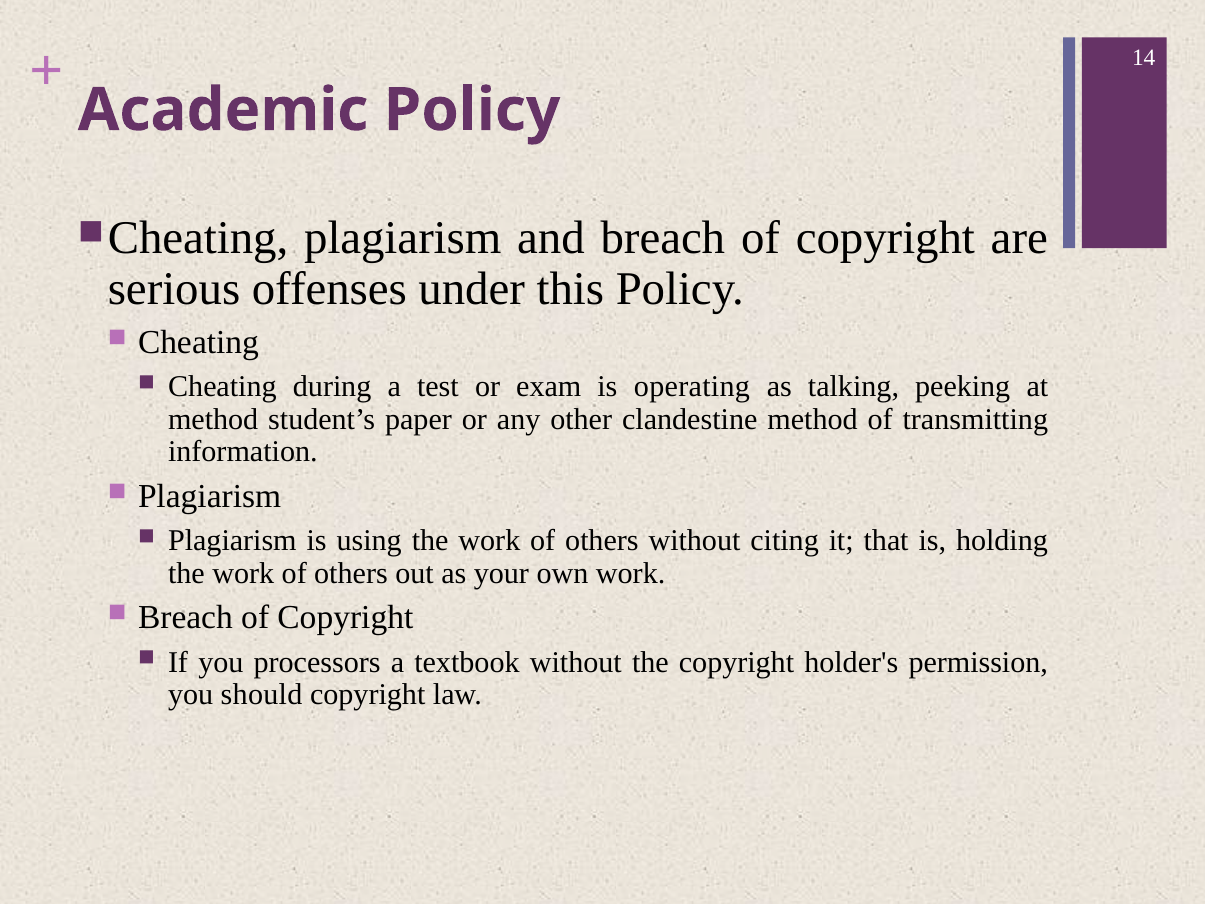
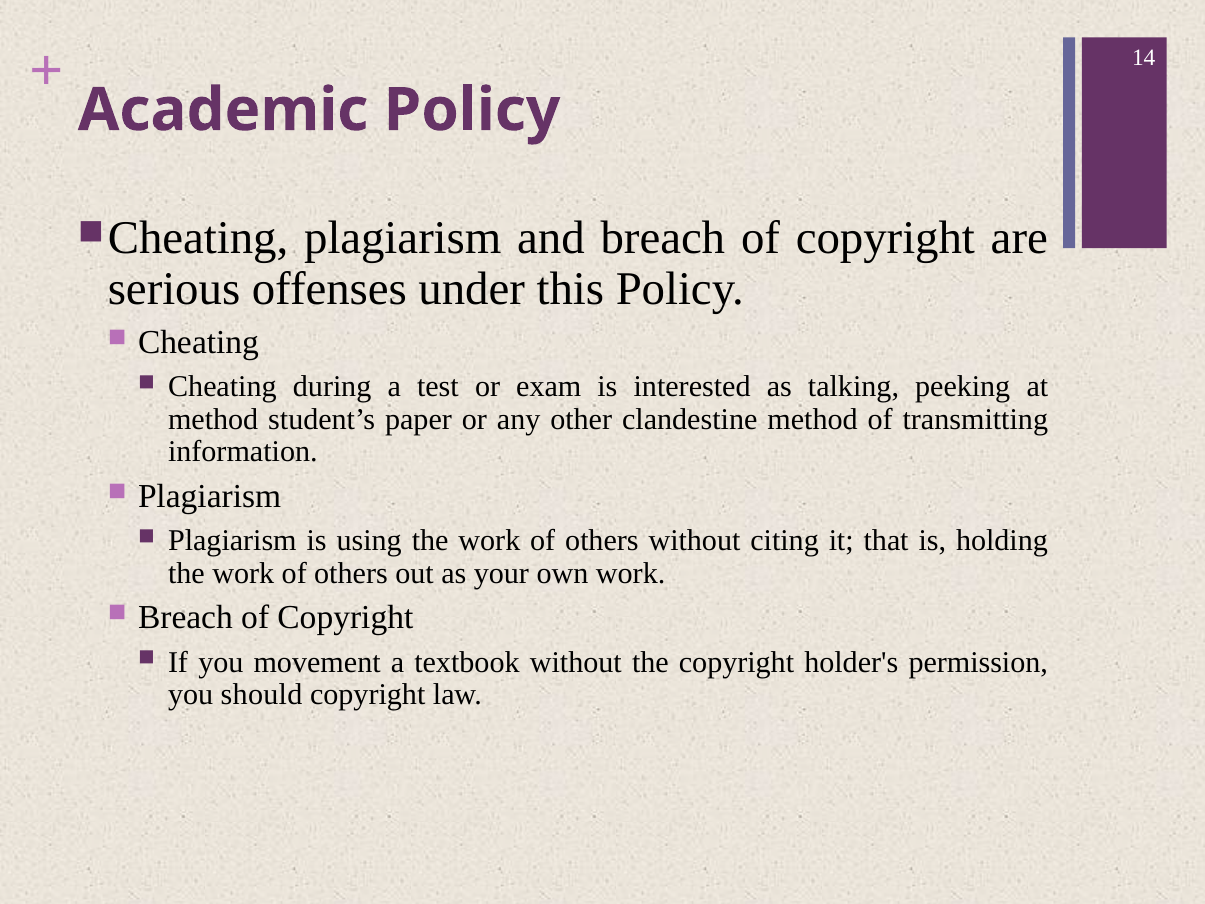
operating: operating -> interested (692, 387)
processors: processors -> movement (317, 662)
